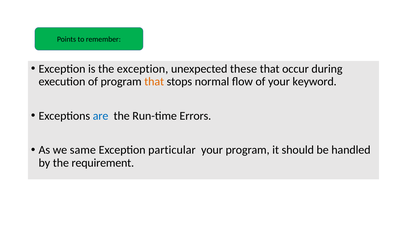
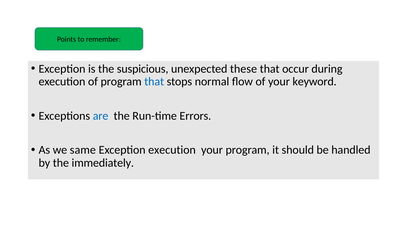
the exception: exception -> suspicious (143, 69)
that colour: orange -> blue (154, 82)
Exception particular: particular -> execution (172, 150)
requirement: requirement -> immediately (103, 163)
